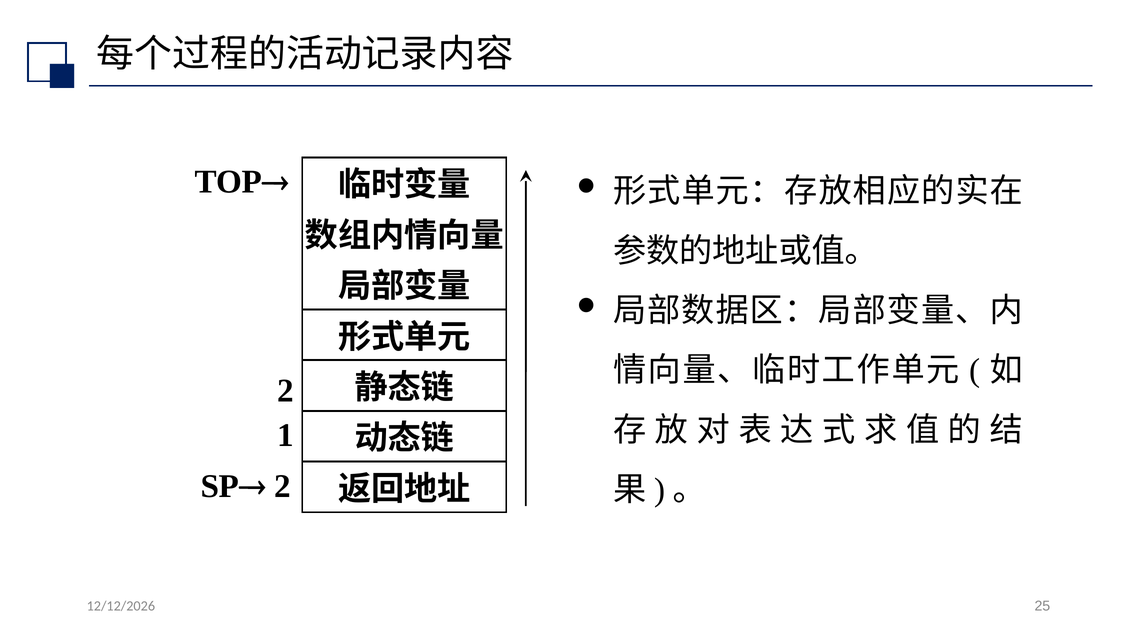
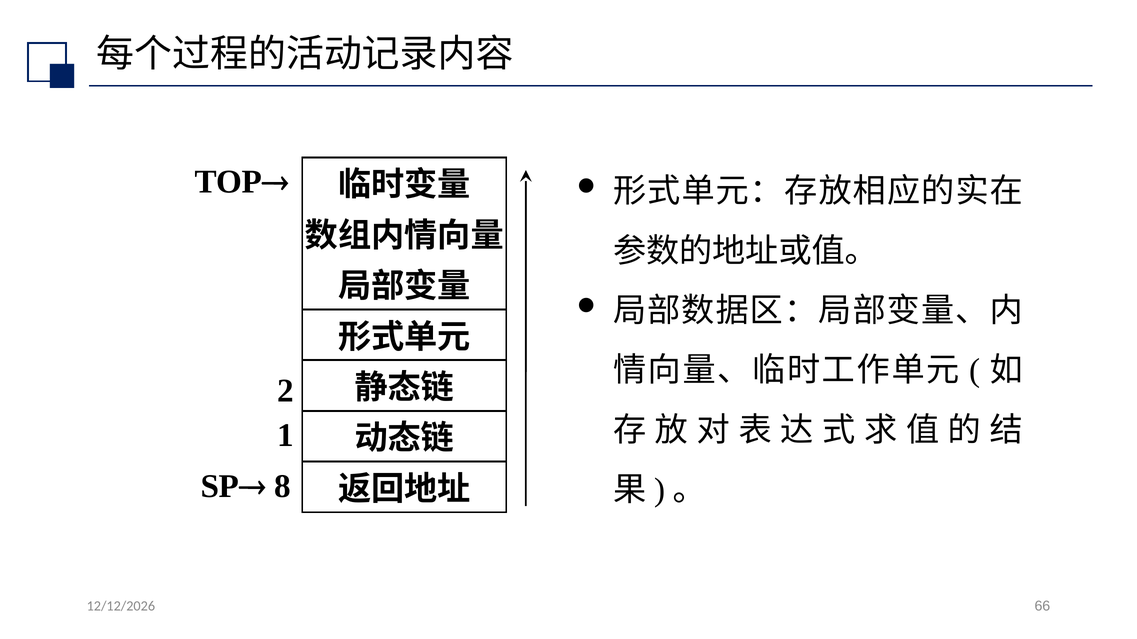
2: 2 -> 8 (282, 487)
25: 25 -> 66 (1042, 607)
